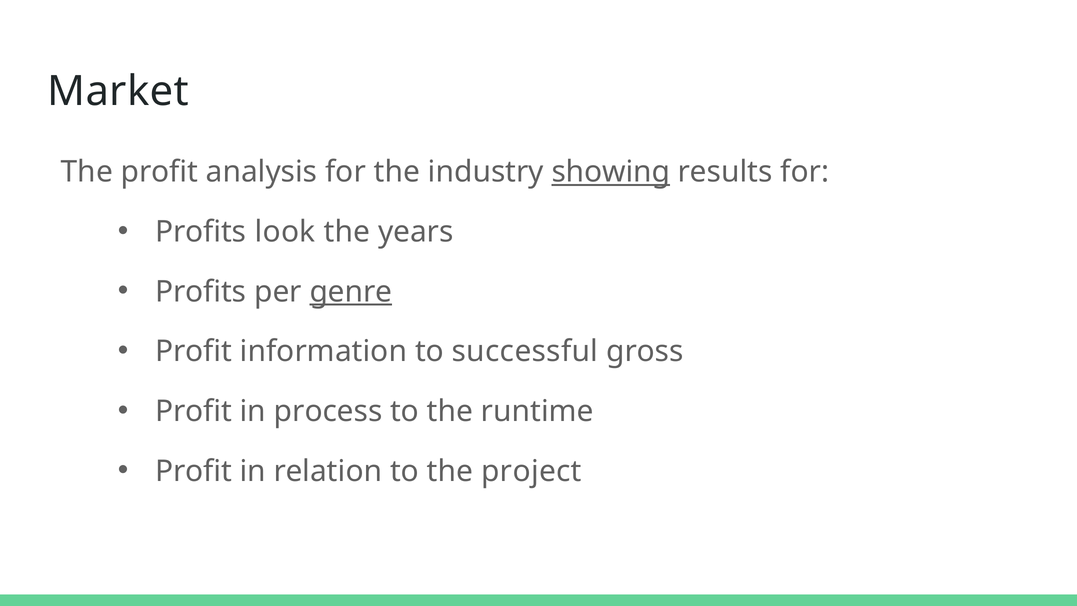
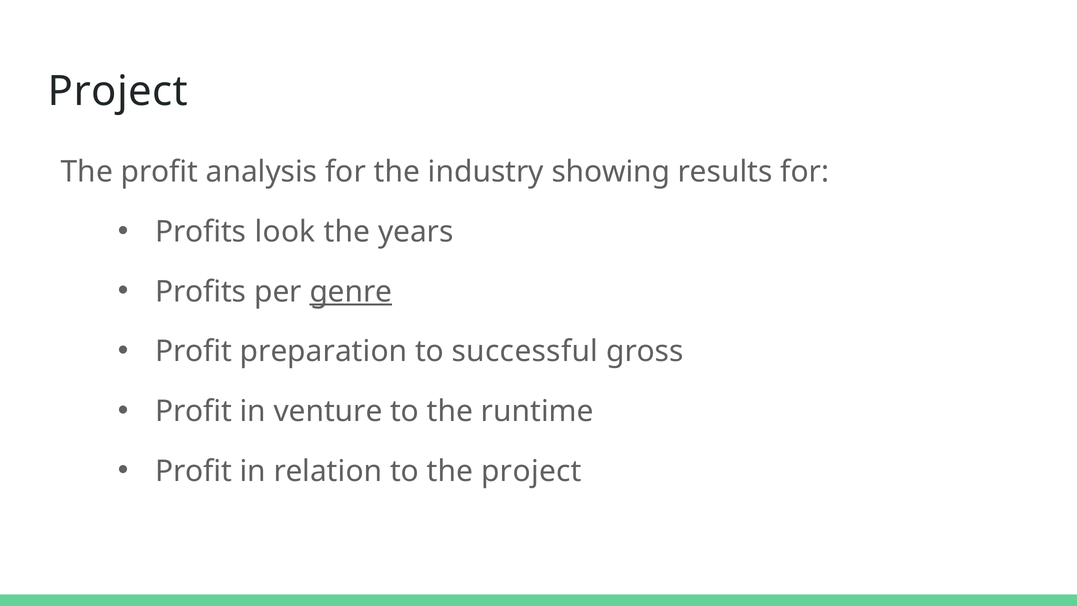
Market: Market -> Project (118, 91)
showing underline: present -> none (611, 172)
information: information -> preparation (323, 351)
process: process -> venture (328, 411)
